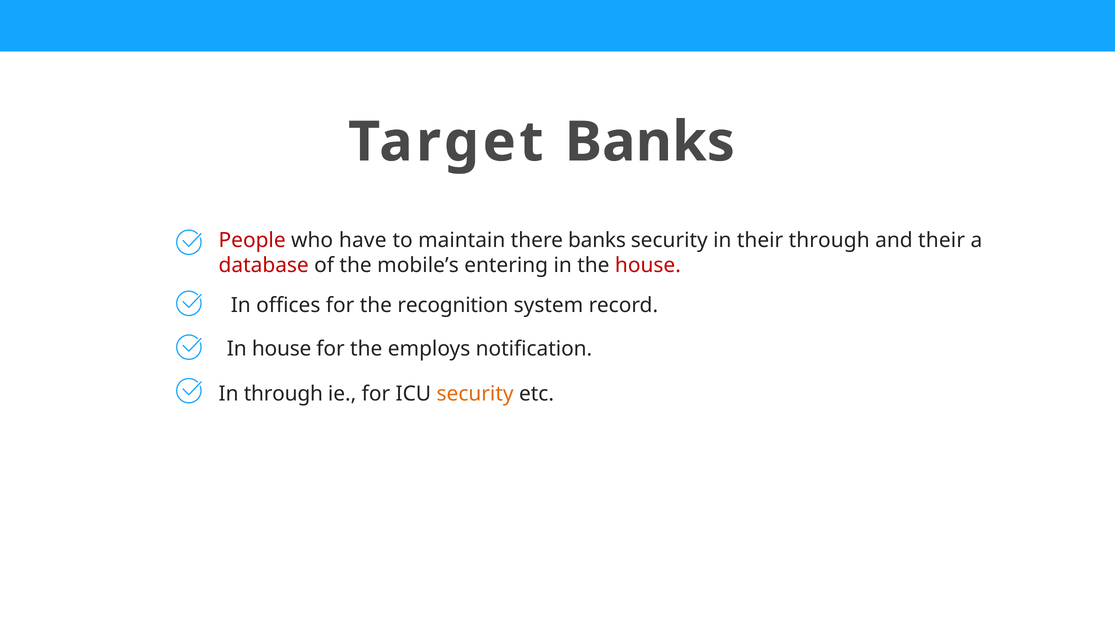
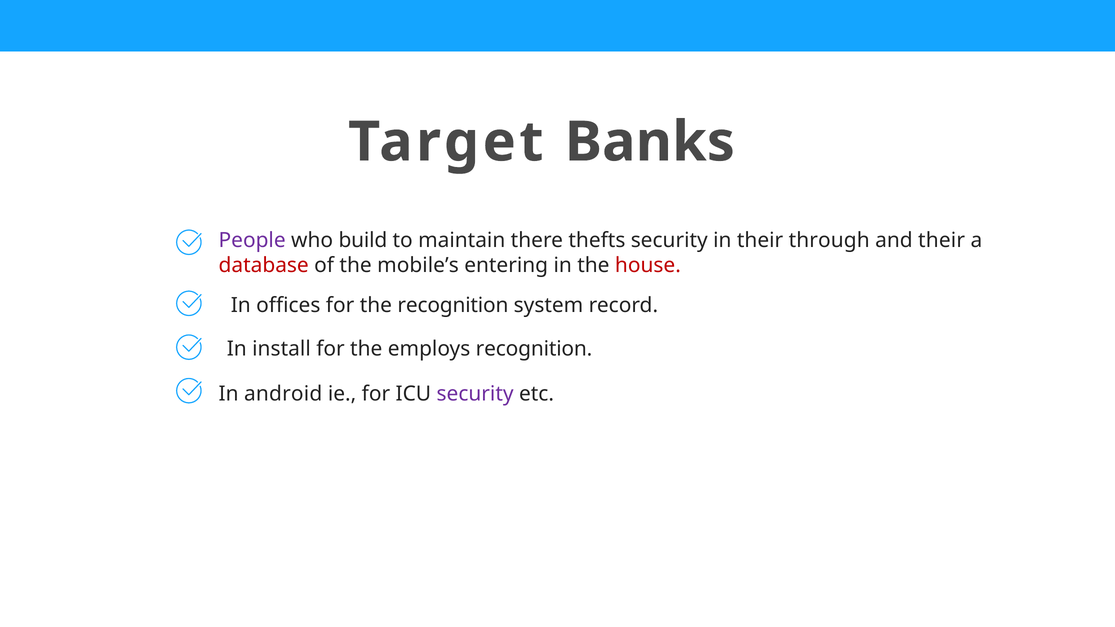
People colour: red -> purple (252, 240)
have: have -> build (363, 240)
there banks: banks -> thefts (597, 240)
In house: house -> install (281, 349)
employs notification: notification -> recognition (534, 349)
In through: through -> android (283, 394)
security colour: orange -> purple (475, 394)
